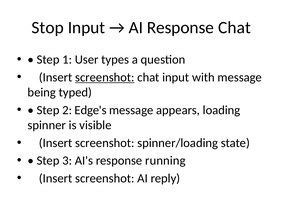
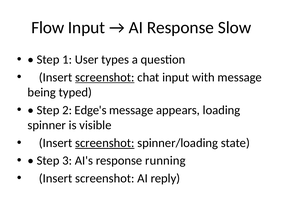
Stop: Stop -> Flow (48, 27)
Response Chat: Chat -> Slow (235, 27)
screenshot underline: none -> present (105, 142)
